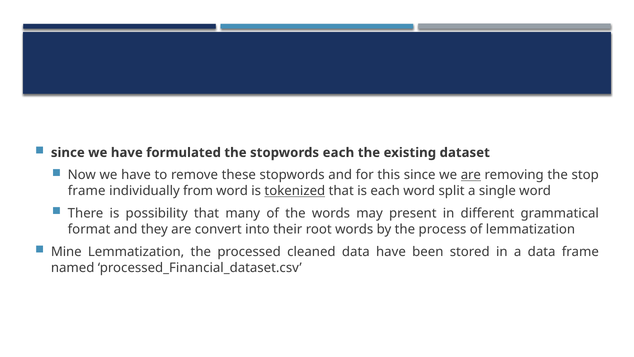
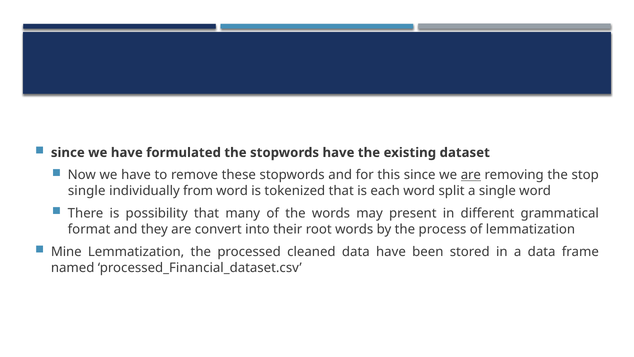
stopwords each: each -> have (338, 152)
frame: frame -> single (87, 191)
tokenized underline: present -> none (295, 191)
